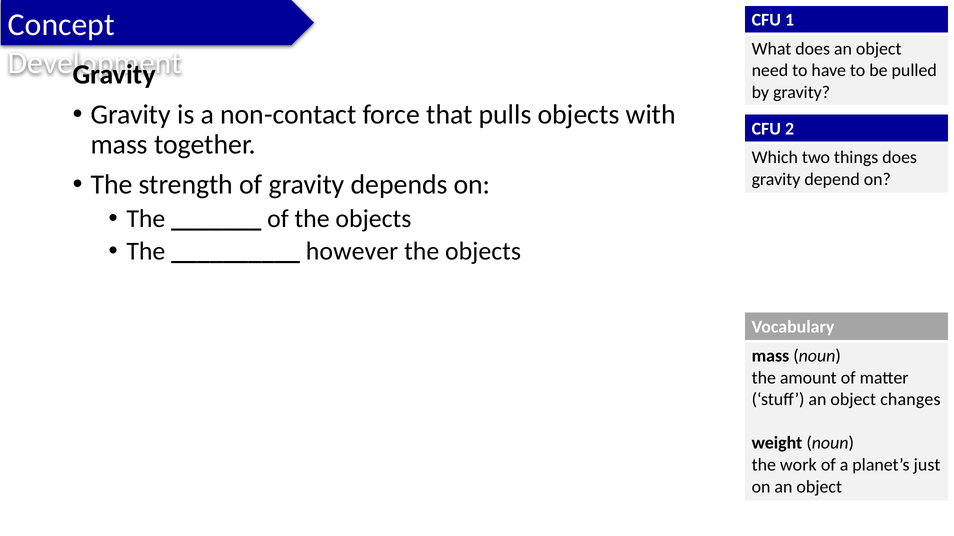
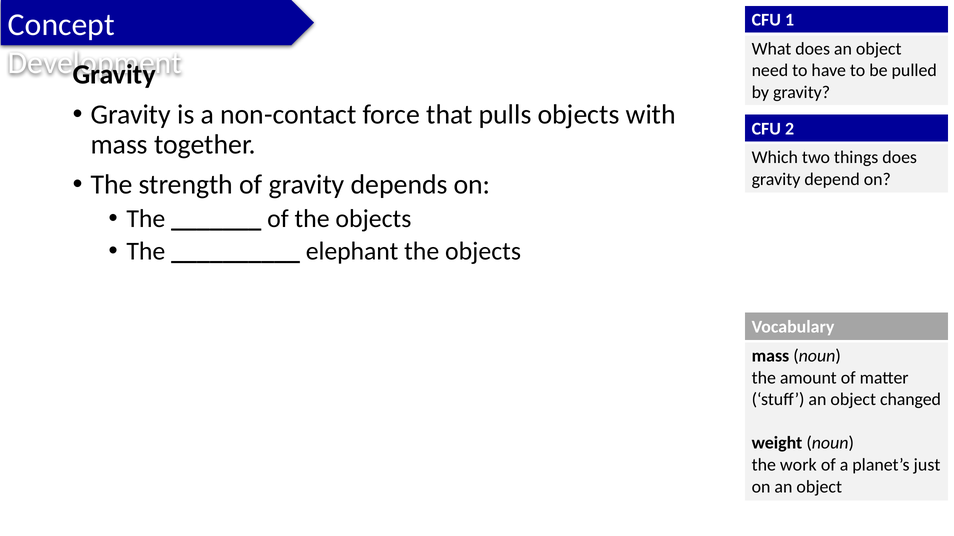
however: however -> elephant (352, 252)
changes: changes -> changed (911, 400)
